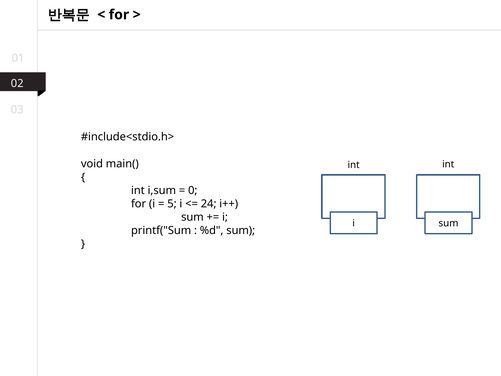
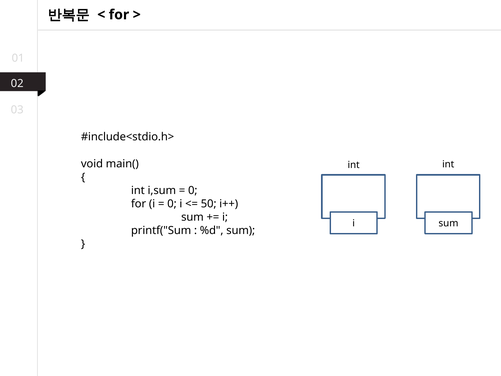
5: 5 -> 0 (172, 204)
24: 24 -> 50 (209, 204)
